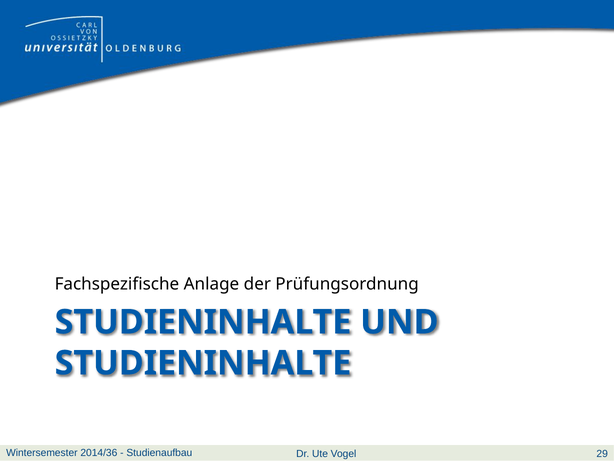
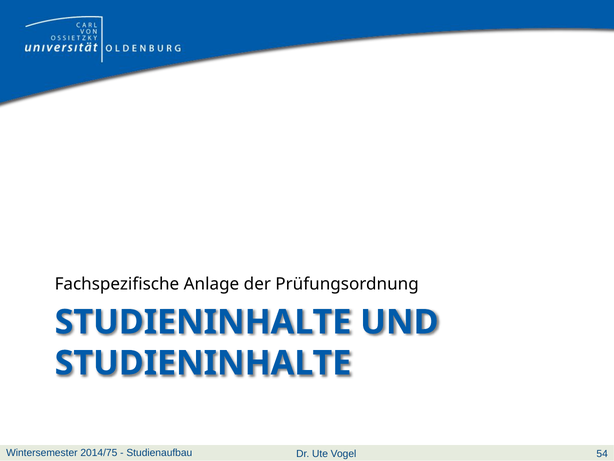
2014/36: 2014/36 -> 2014/75 (99, 452)
29: 29 -> 54 (602, 453)
